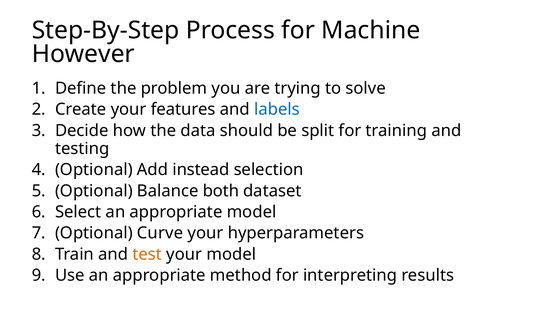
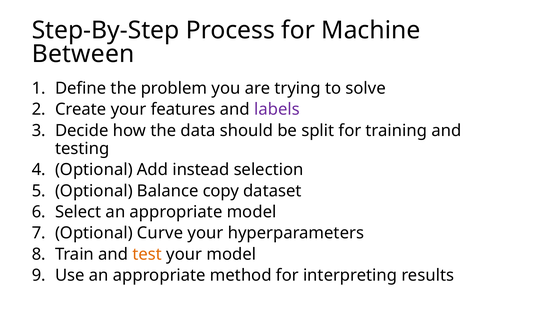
However: However -> Between (83, 54)
labels colour: blue -> purple (277, 109)
both: both -> copy (221, 191)
